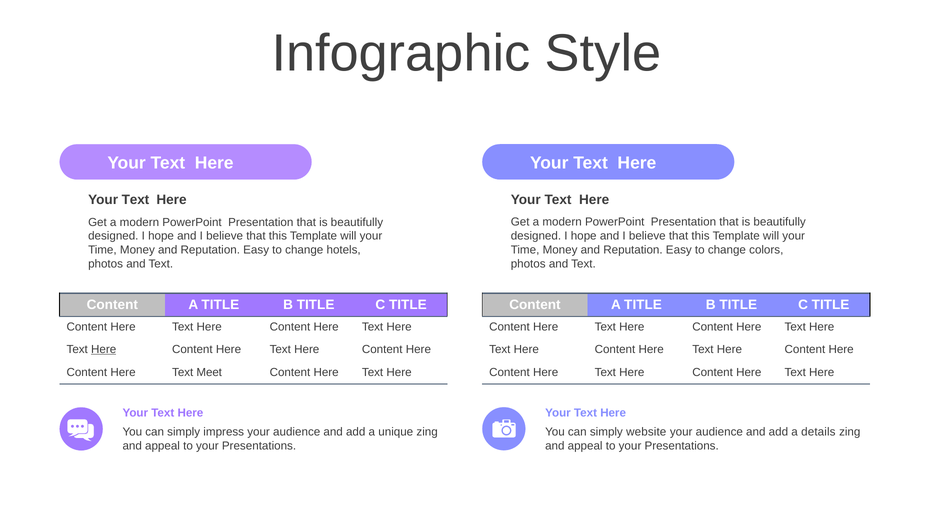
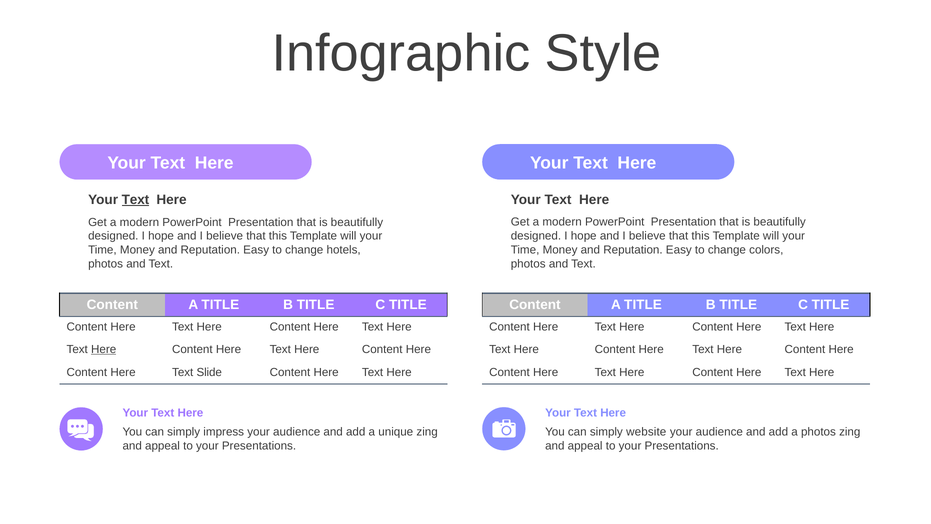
Text underline: none -> present (135, 200)
Meet: Meet -> Slide (209, 372)
a details: details -> photos (818, 432)
